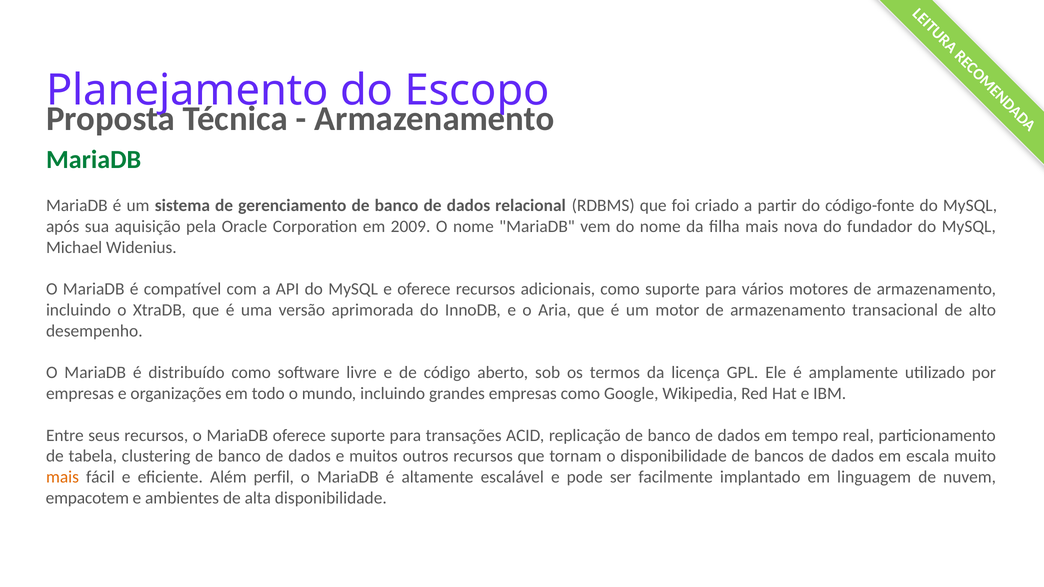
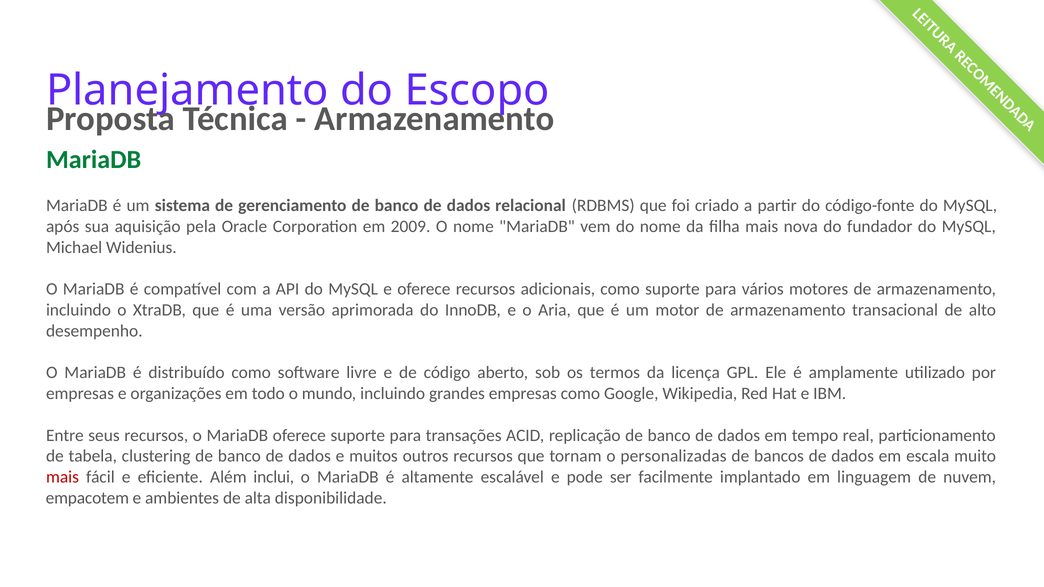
o disponibilidade: disponibilidade -> personalizadas (673, 456)
mais colour: orange -> red (62, 477)
perfil: perfil -> inclui (274, 477)
